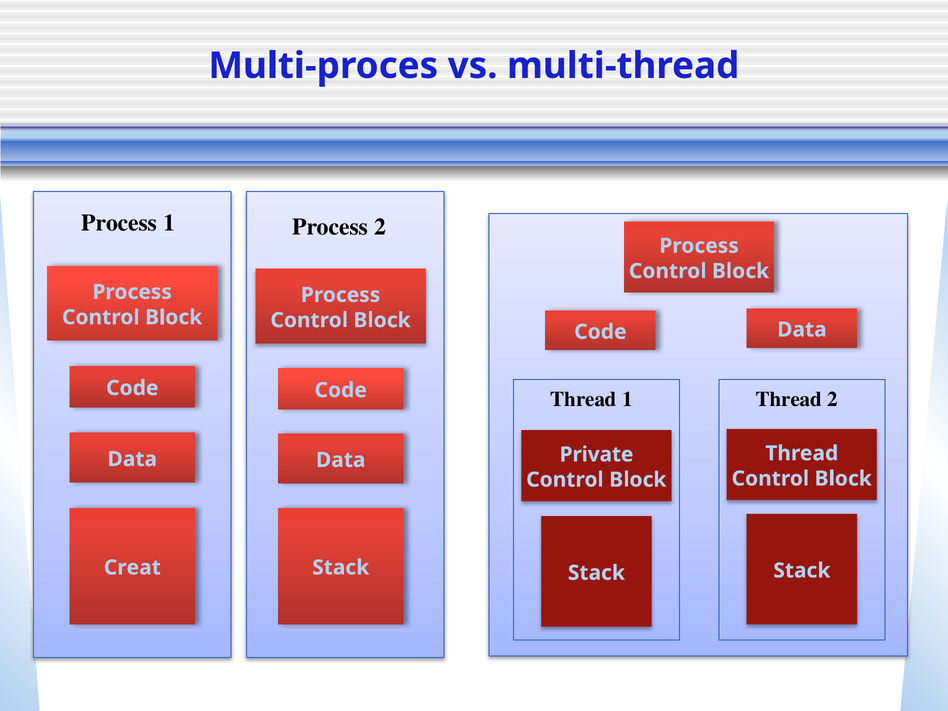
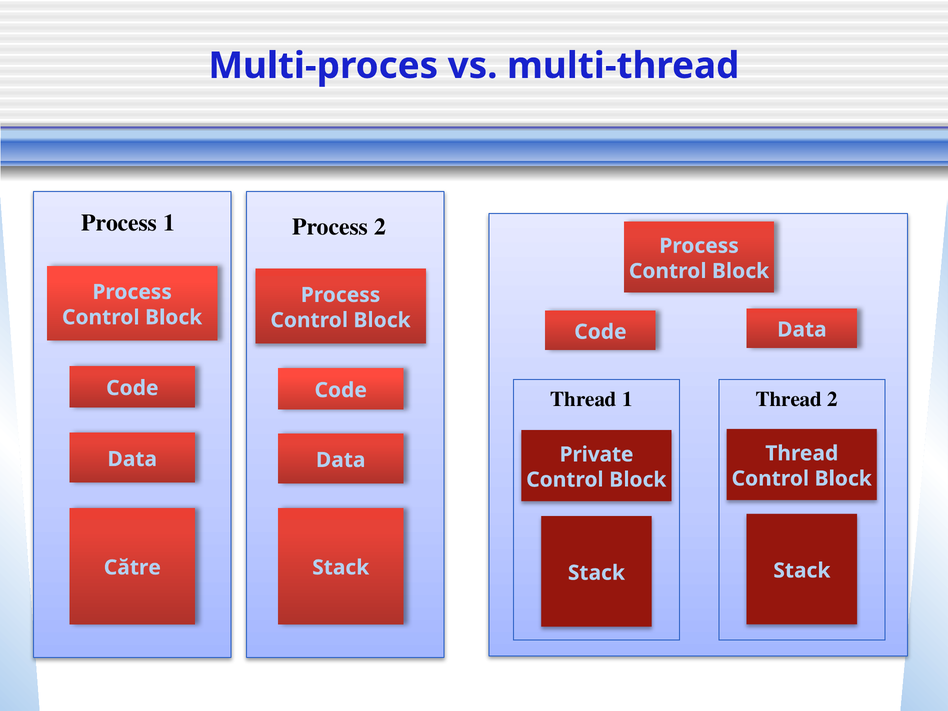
Creat: Creat -> Către (132, 568)
